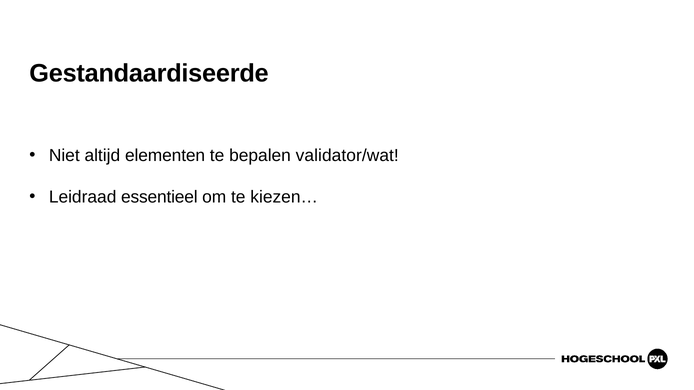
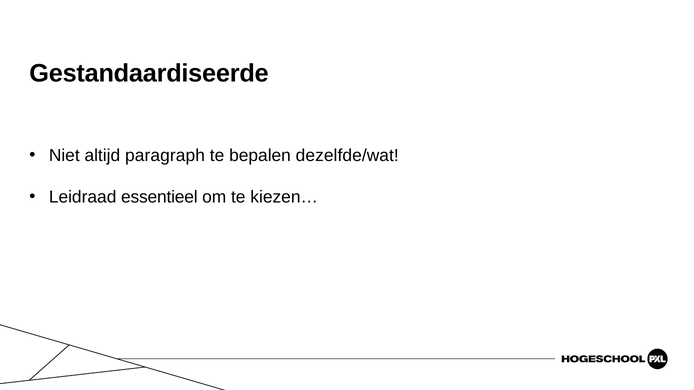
elementen: elementen -> paragraph (165, 156)
validator/wat: validator/wat -> dezelfde/wat (347, 156)
